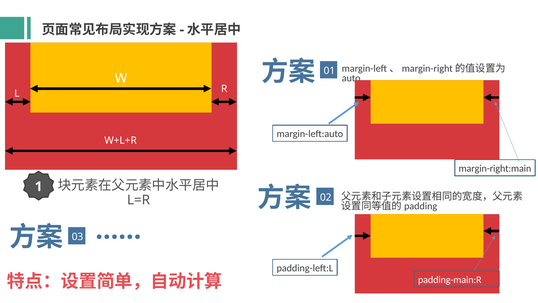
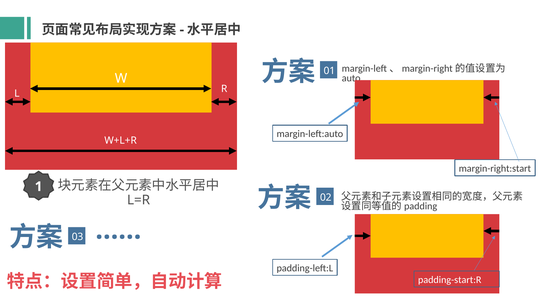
margin-right:main: margin-right:main -> margin-right:start (495, 168)
padding-main:R: padding-main:R -> padding-start:R (450, 279)
